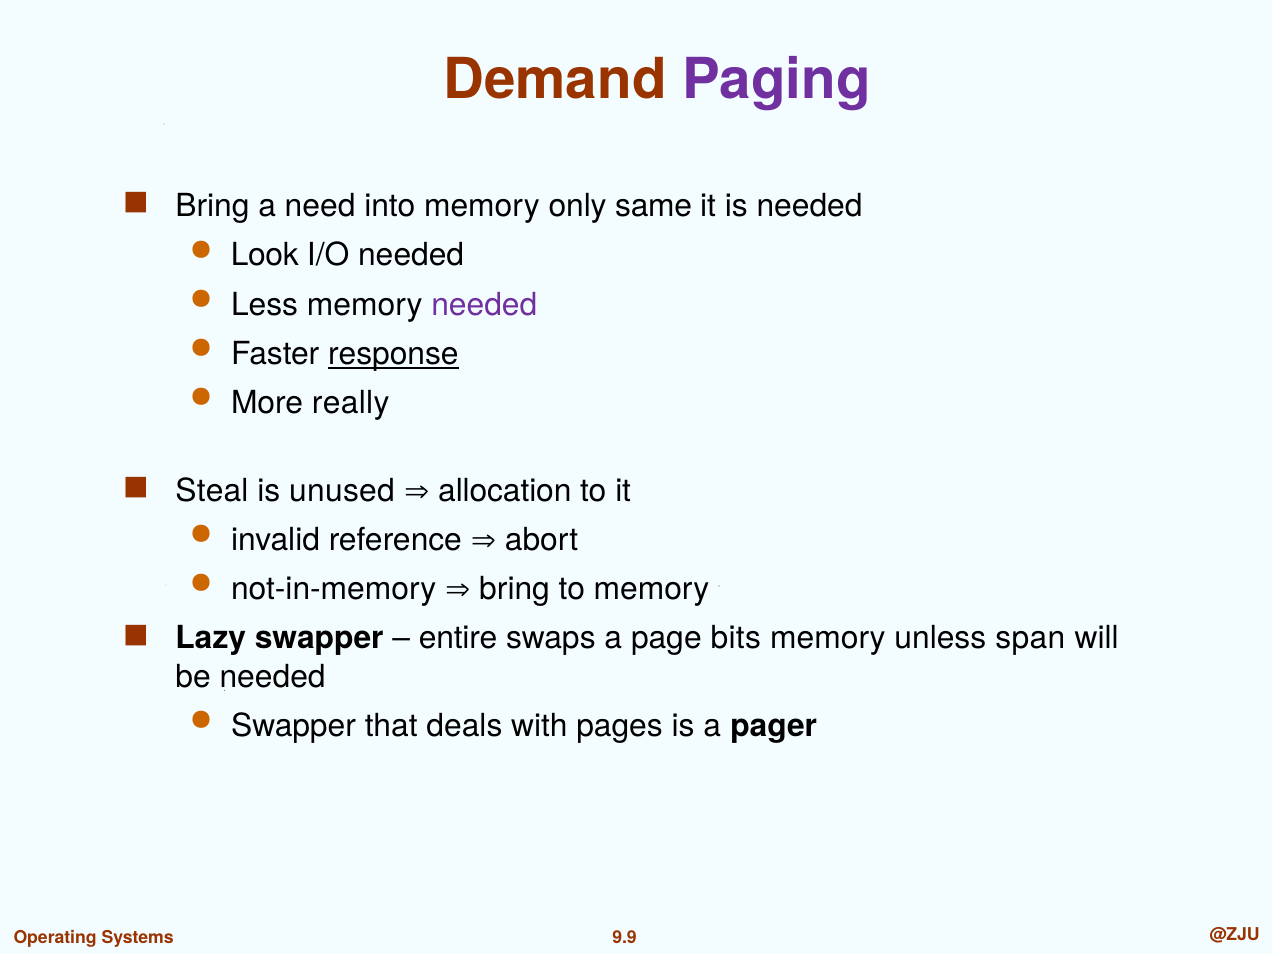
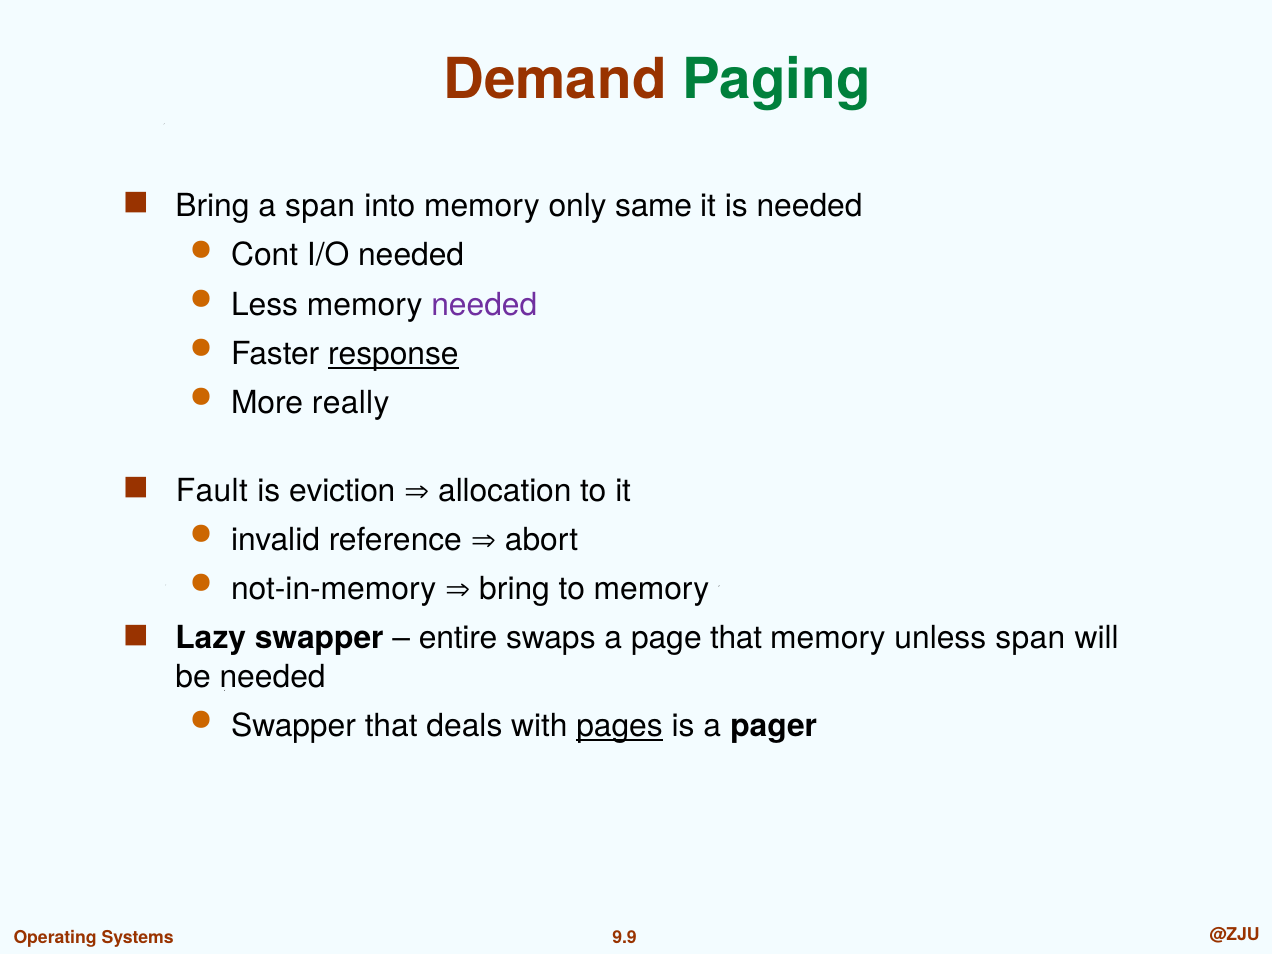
Paging colour: purple -> green (776, 80)
a need: need -> span (320, 206)
Look: Look -> Cont (265, 255)
Steal: Steal -> Fault (212, 491)
unused: unused -> eviction (342, 491)
page bits: bits -> that (736, 638)
pages underline: none -> present (620, 726)
